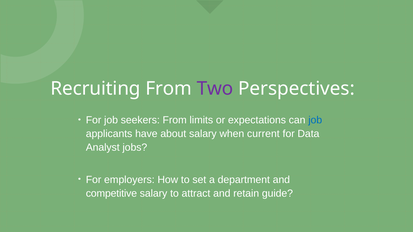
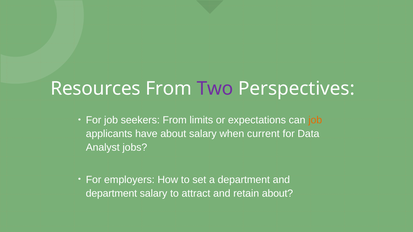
Recruiting: Recruiting -> Resources (96, 89)
job colour: blue -> orange (315, 120)
competitive: competitive -> department (111, 194)
retain guide: guide -> about (278, 194)
